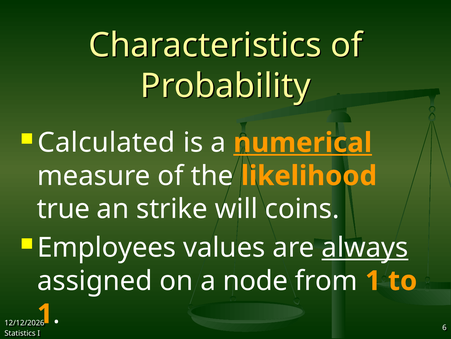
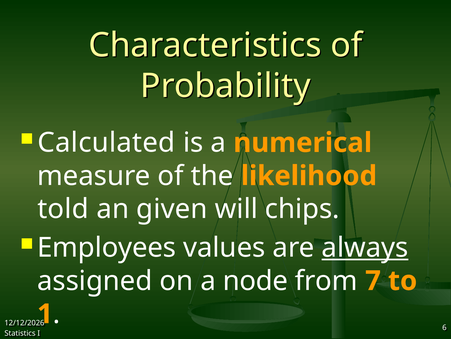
numerical underline: present -> none (303, 143)
true: true -> told (63, 209)
strike: strike -> given (172, 209)
coins: coins -> chips (302, 209)
from 1: 1 -> 7 (373, 280)
